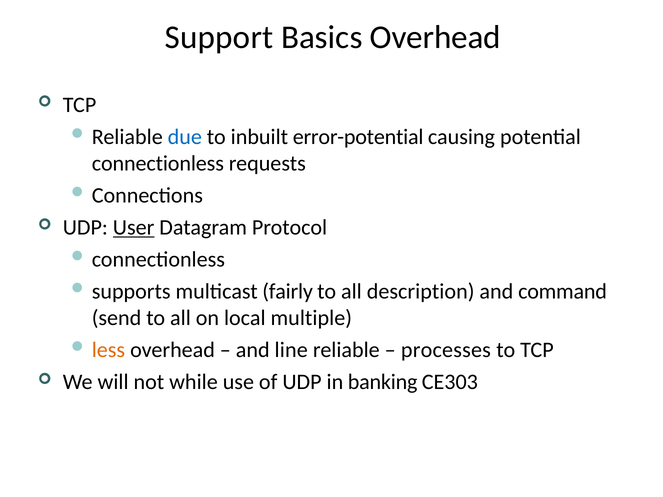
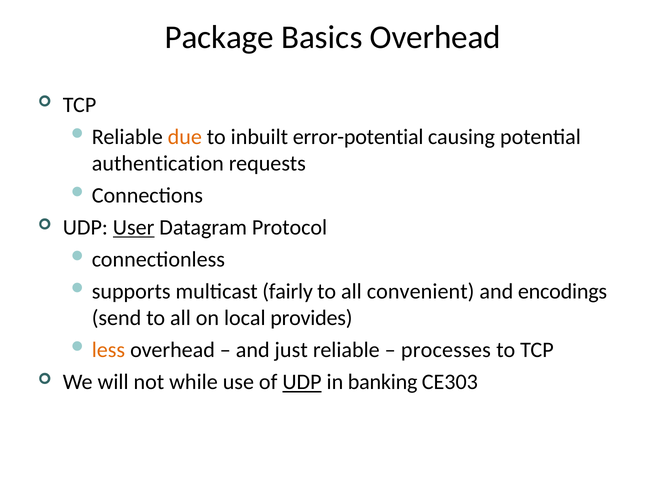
Support: Support -> Package (219, 37)
due colour: blue -> orange (185, 137)
connectionless: connectionless -> authentication (158, 163)
description: description -> convenient (421, 292)
command: command -> encodings (563, 292)
multiple: multiple -> provides (311, 318)
line: line -> just (291, 350)
UDP underline: none -> present (302, 382)
